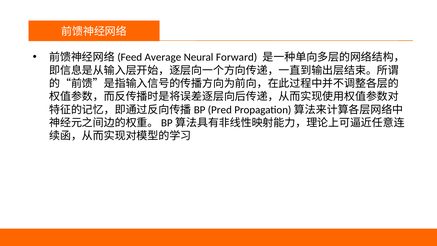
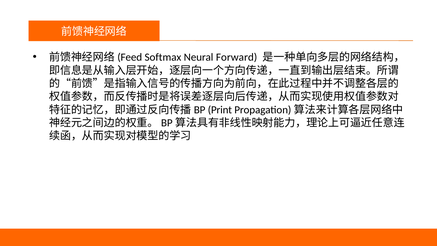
Average: Average -> Softmax (163, 57)
Pred: Pred -> Print (220, 110)
